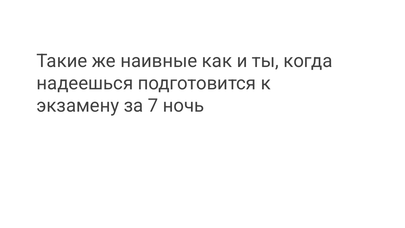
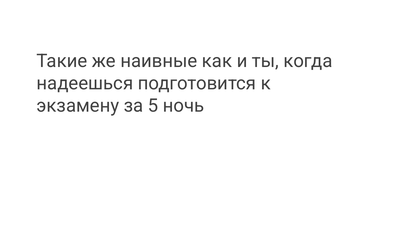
7: 7 -> 5 (153, 106)
